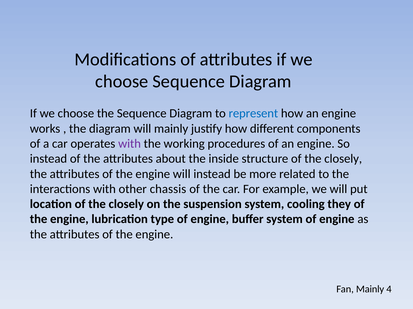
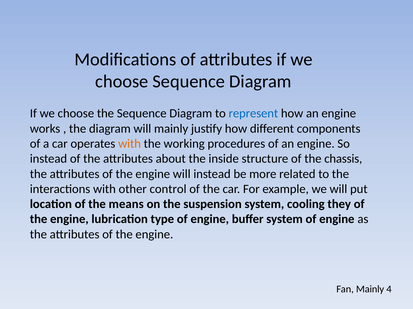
with colour: purple -> orange (130, 144)
structure of the closely: closely -> chassis (343, 159)
chassis: chassis -> control (168, 189)
location of the closely: closely -> means (126, 205)
